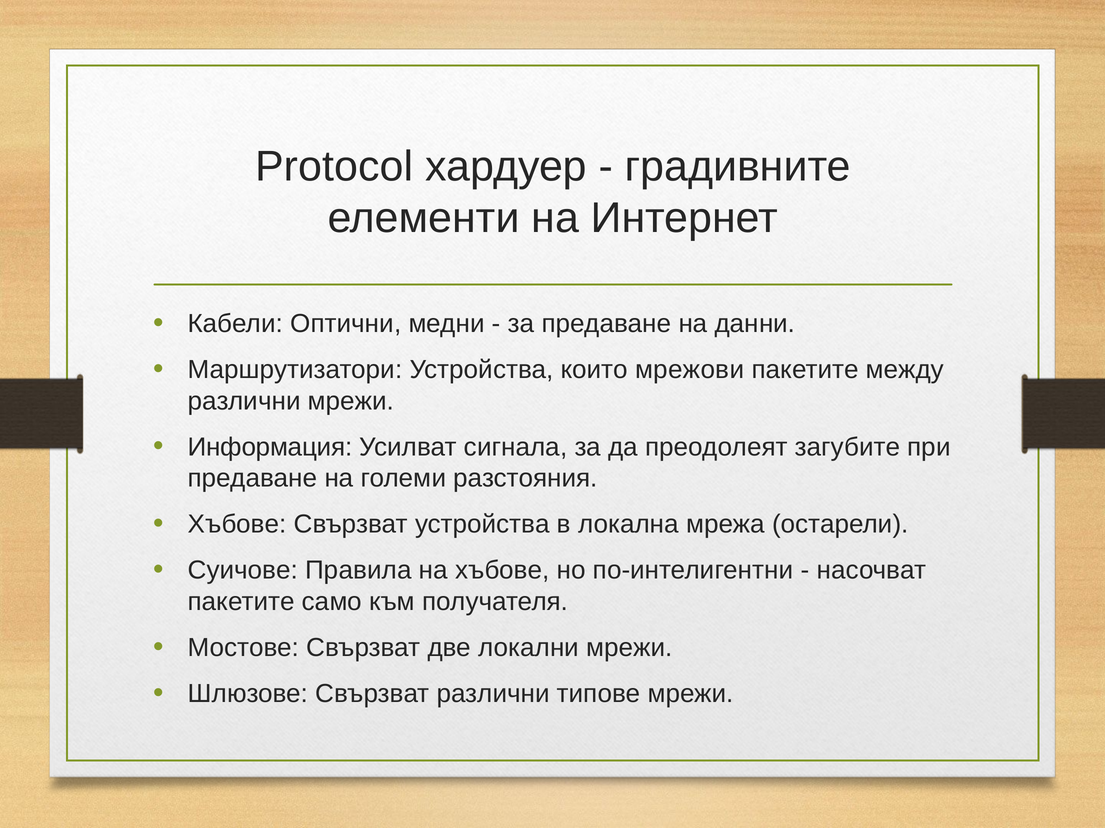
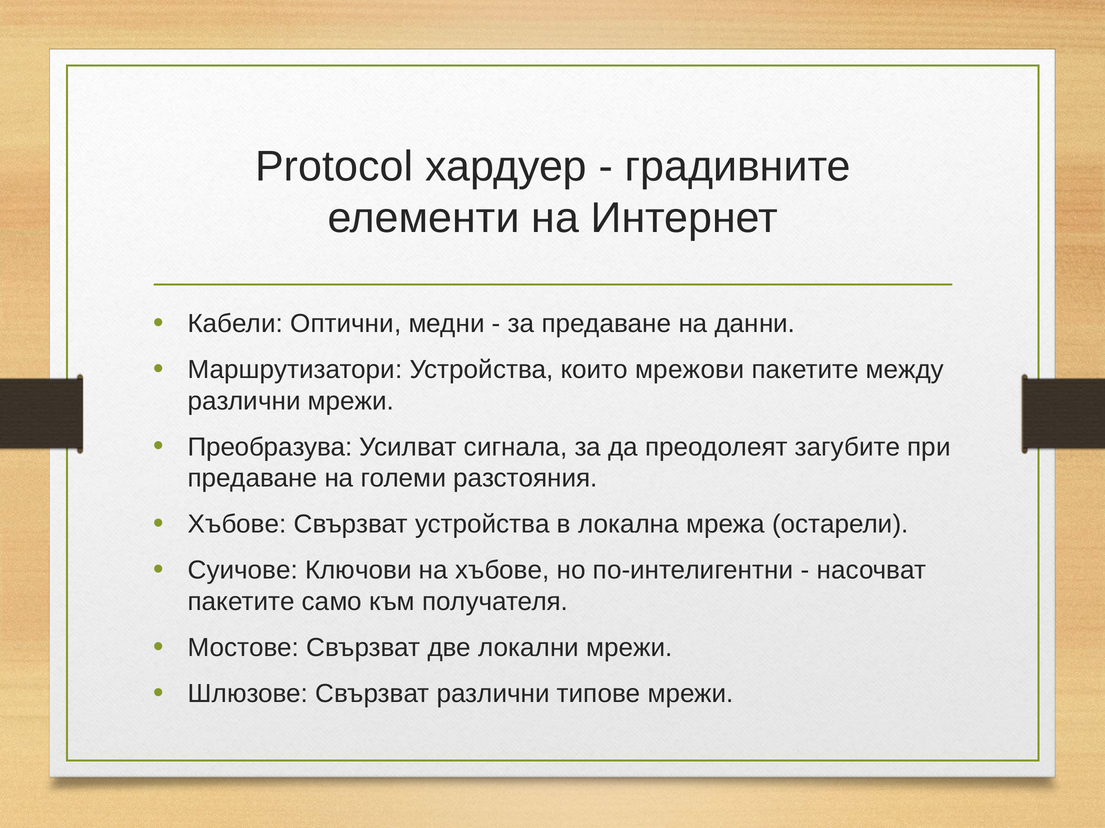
Информация: Информация -> Преобразува (270, 447)
Правила: Правила -> Ключови (358, 571)
